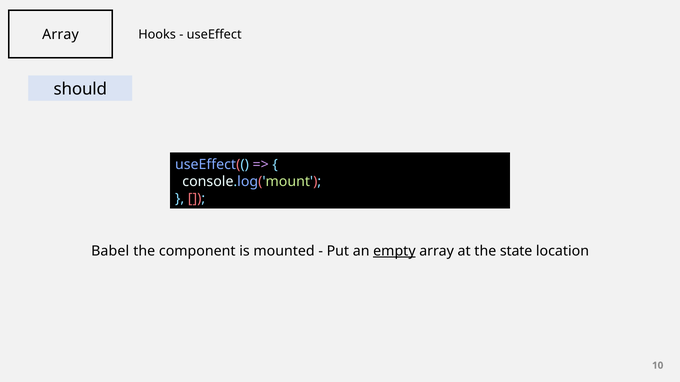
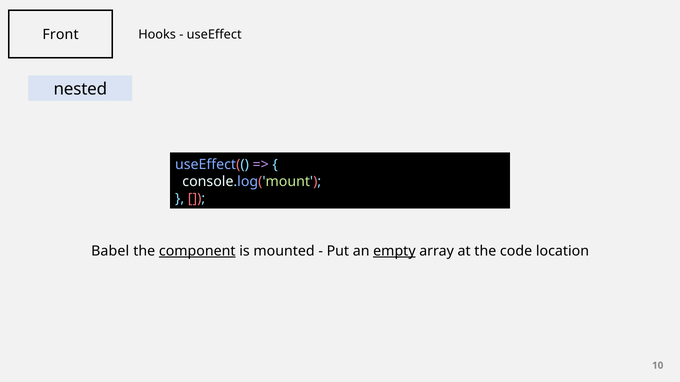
Array: Array -> Front (61, 35)
should: should -> nested (80, 89)
component underline: none -> present (197, 251)
state: state -> code (516, 251)
